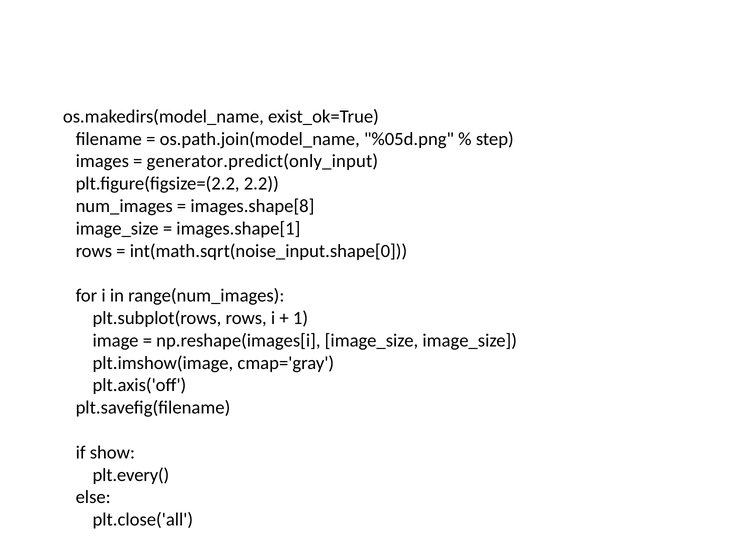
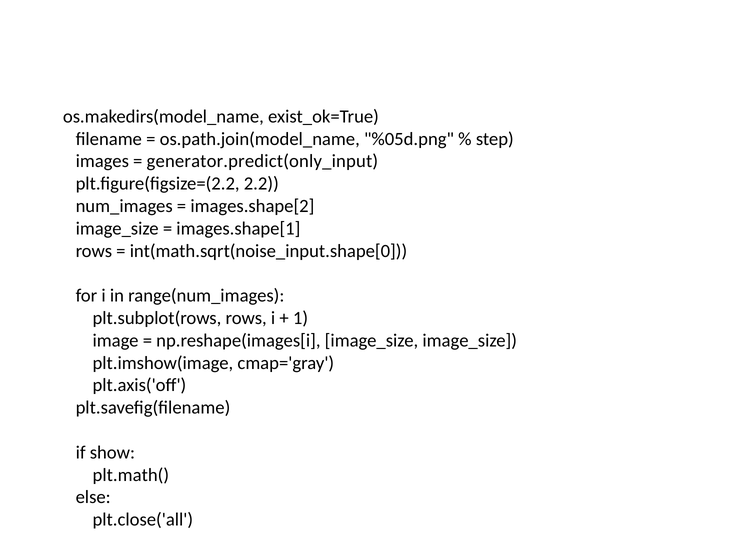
images.shape[8: images.shape[8 -> images.shape[2 (252, 206)
plt.every(: plt.every( -> plt.math( (131, 475)
